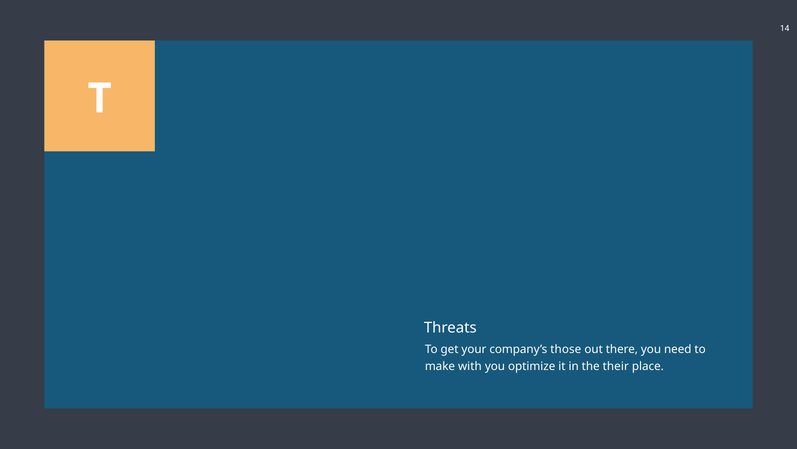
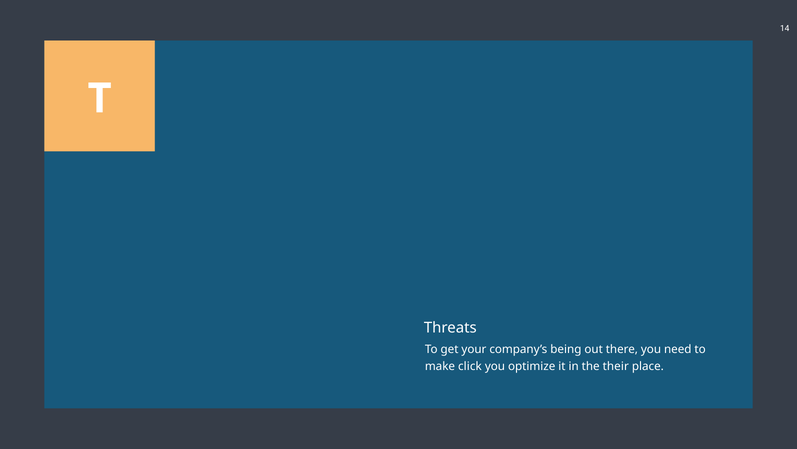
those: those -> being (566, 349)
with: with -> click (470, 366)
